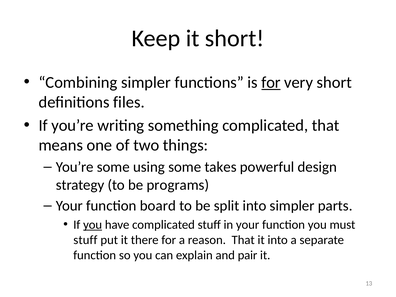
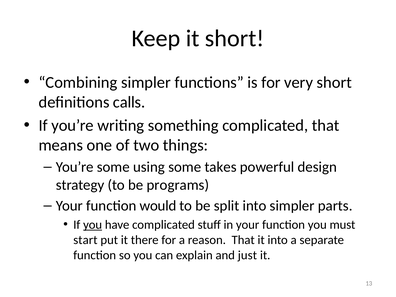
for underline: present -> none (271, 82)
files: files -> calls (129, 102)
board: board -> would (158, 206)
stuff: stuff -> start (85, 240)
pair: pair -> just (247, 255)
